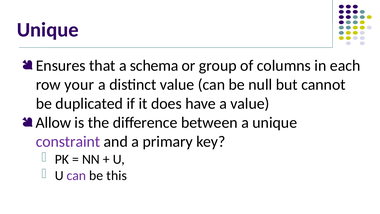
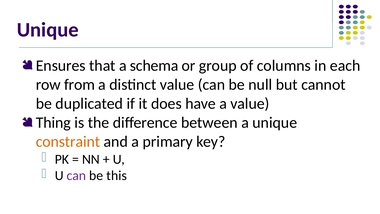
your: your -> from (79, 84)
Allow: Allow -> Thing (53, 122)
constraint colour: purple -> orange (68, 141)
